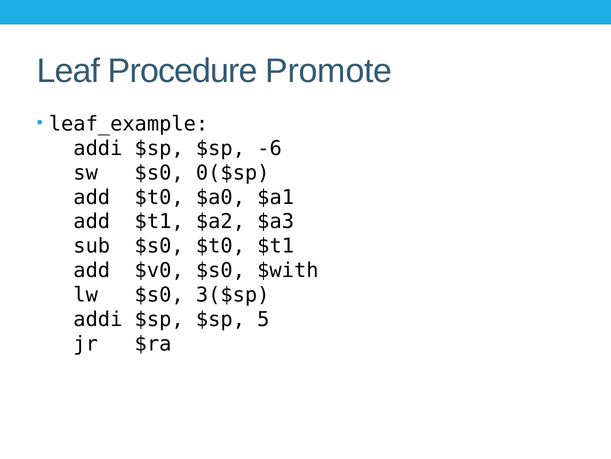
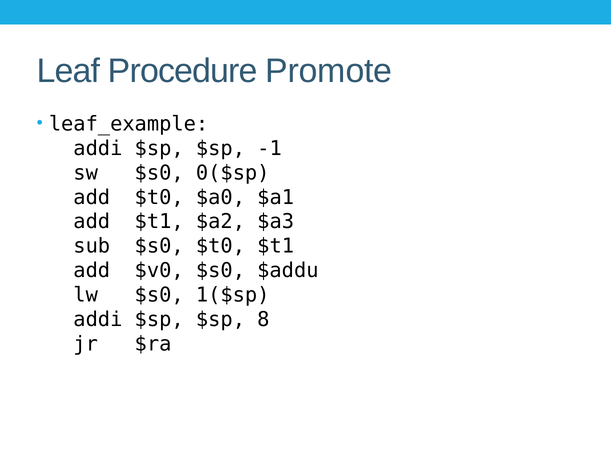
-6: -6 -> -1 (269, 148)
$with: $with -> $addu (288, 270)
3($sp: 3($sp -> 1($sp (233, 295)
5: 5 -> 8 (263, 319)
